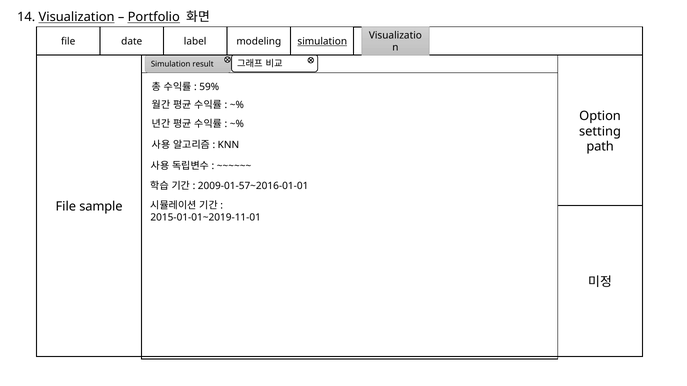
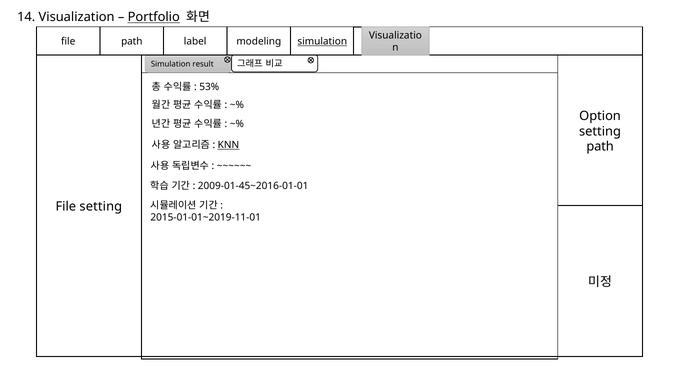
Visualization underline: present -> none (77, 17)
file date: date -> path (132, 42)
59%: 59% -> 53% (209, 87)
KNN underline: none -> present (228, 145)
2009-01-57~2016-01-01: 2009-01-57~2016-01-01 -> 2009-01-45~2016-01-01 (253, 186)
File sample: sample -> setting (101, 207)
